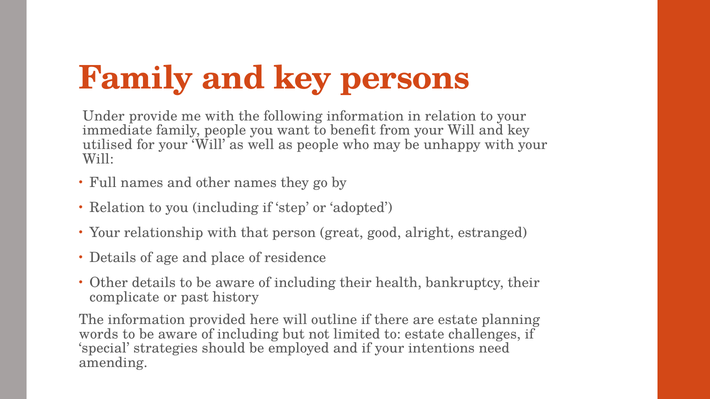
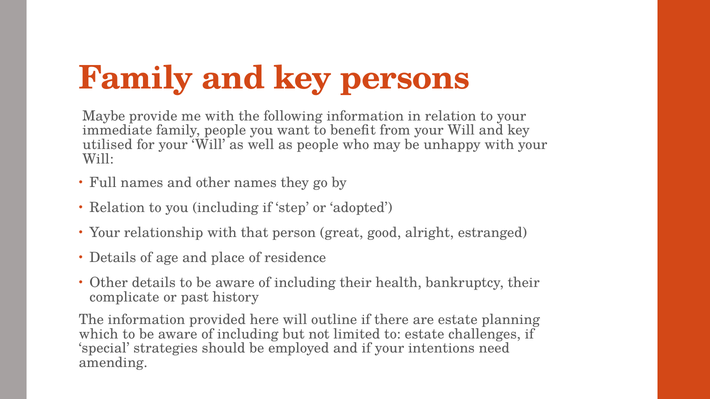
Under: Under -> Maybe (104, 116)
words: words -> which (99, 334)
